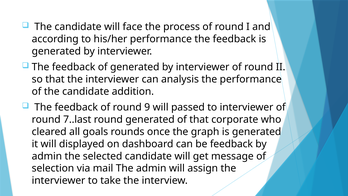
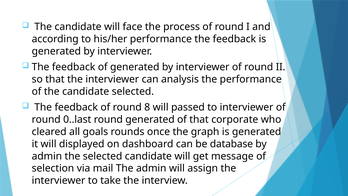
candidate addition: addition -> selected (133, 91)
9: 9 -> 8 (147, 107)
7..last: 7..last -> 0..last (77, 119)
be feedback: feedback -> database (231, 144)
